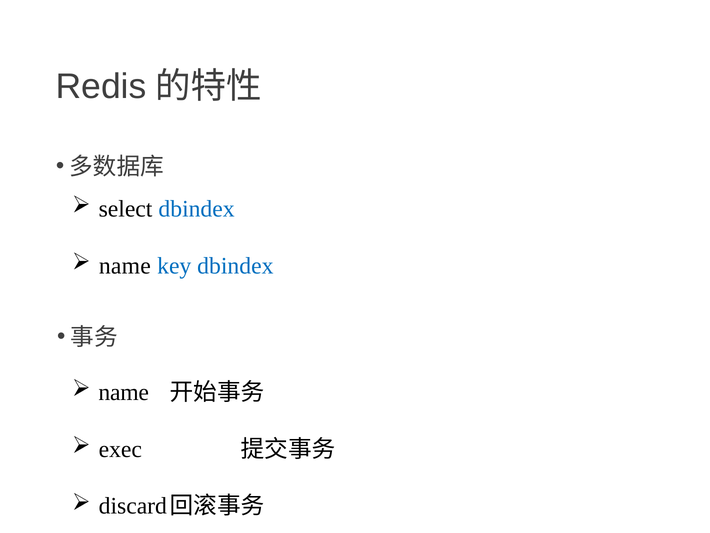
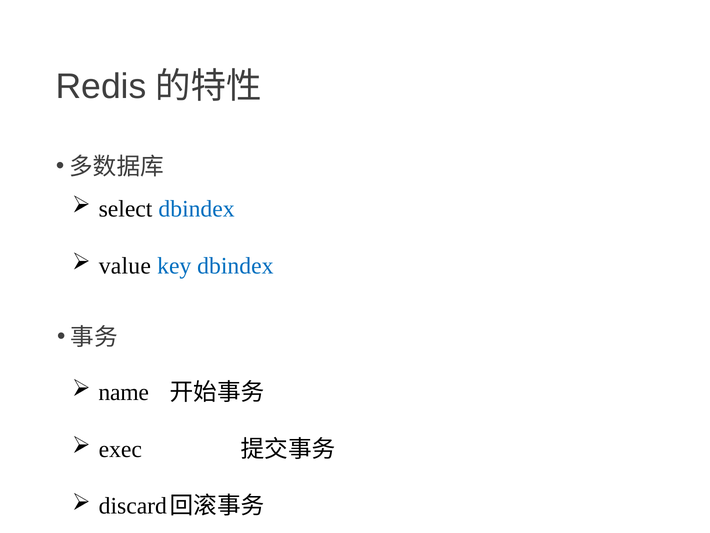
name: name -> value (125, 265)
